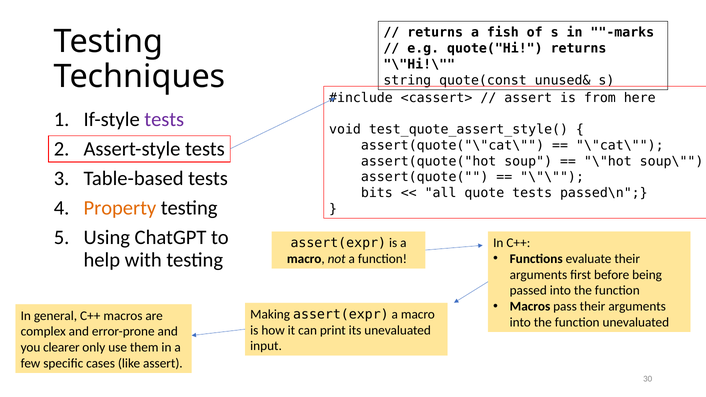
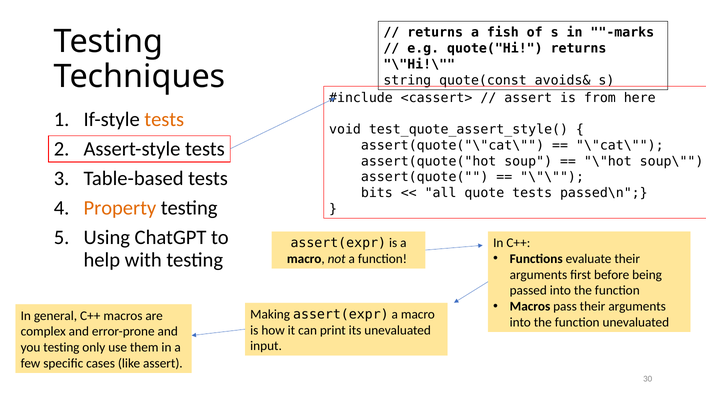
unused&: unused& -> avoids& (563, 80)
tests colour: purple -> orange (164, 119)
you clearer: clearer -> testing (61, 348)
